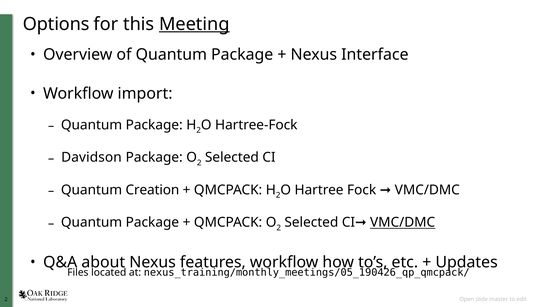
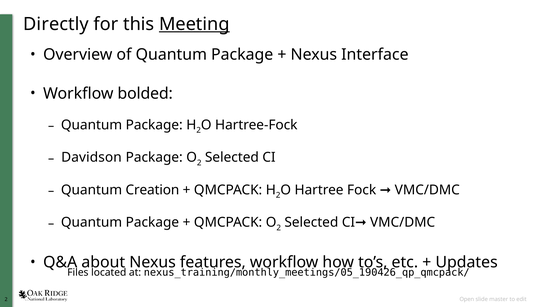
Options: Options -> Directly (56, 24)
import: import -> bolded (145, 93)
VMC/DMC underline: present -> none (403, 222)
